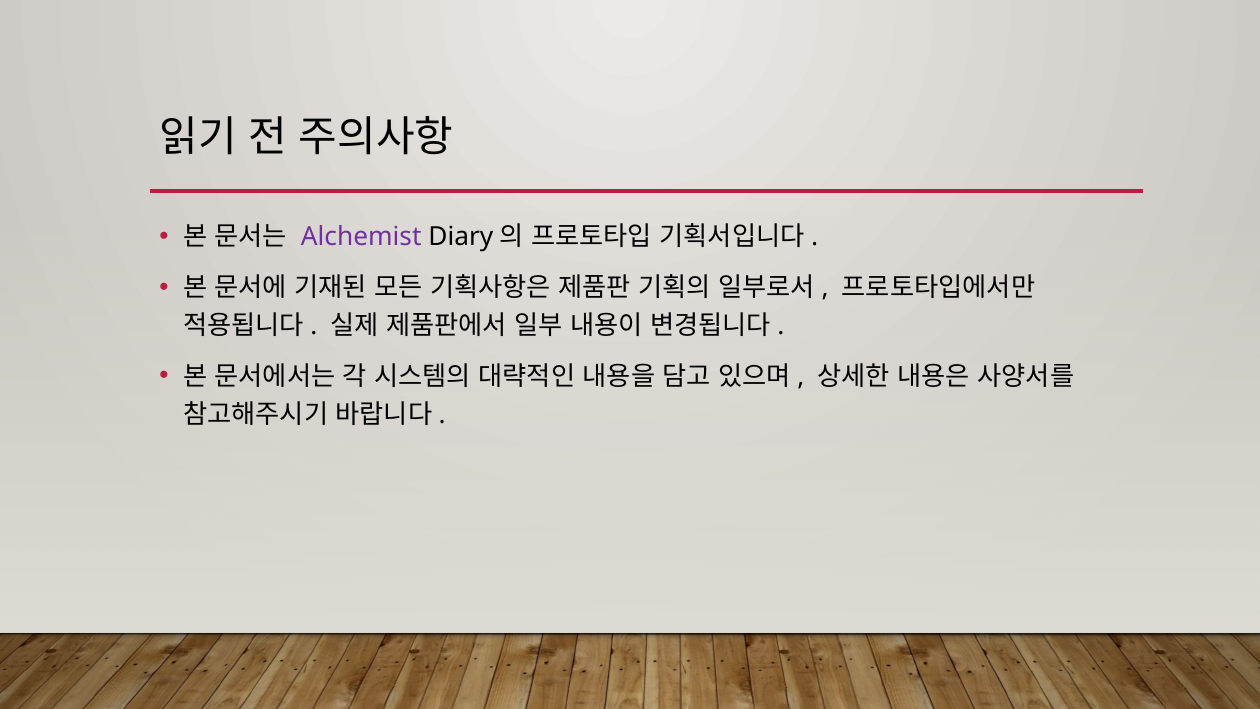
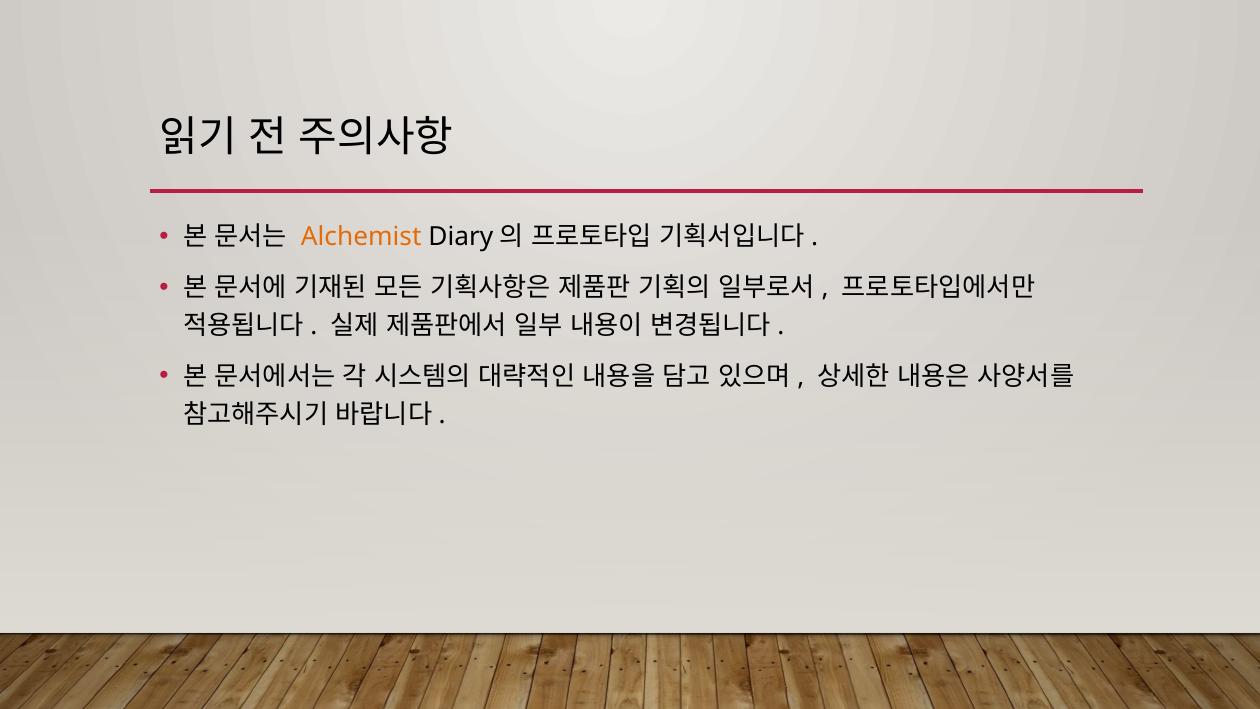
Alchemist colour: purple -> orange (361, 237)
